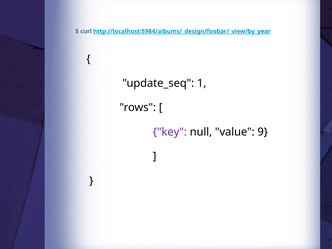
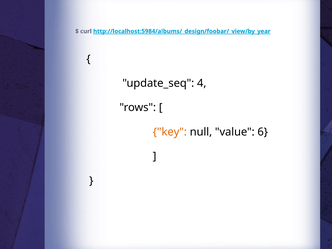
1: 1 -> 4 (202, 83)
key colour: purple -> orange (170, 132)
9: 9 -> 6 (263, 132)
